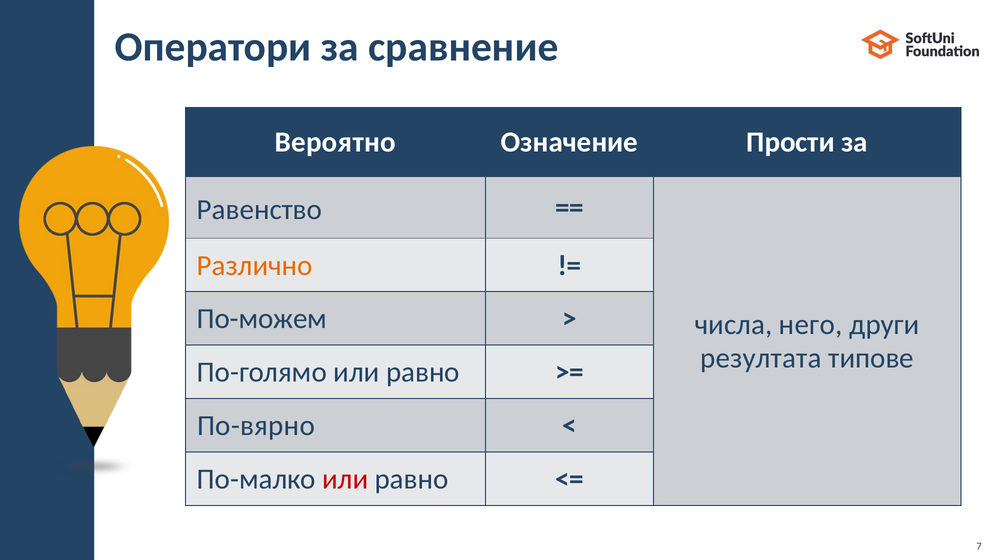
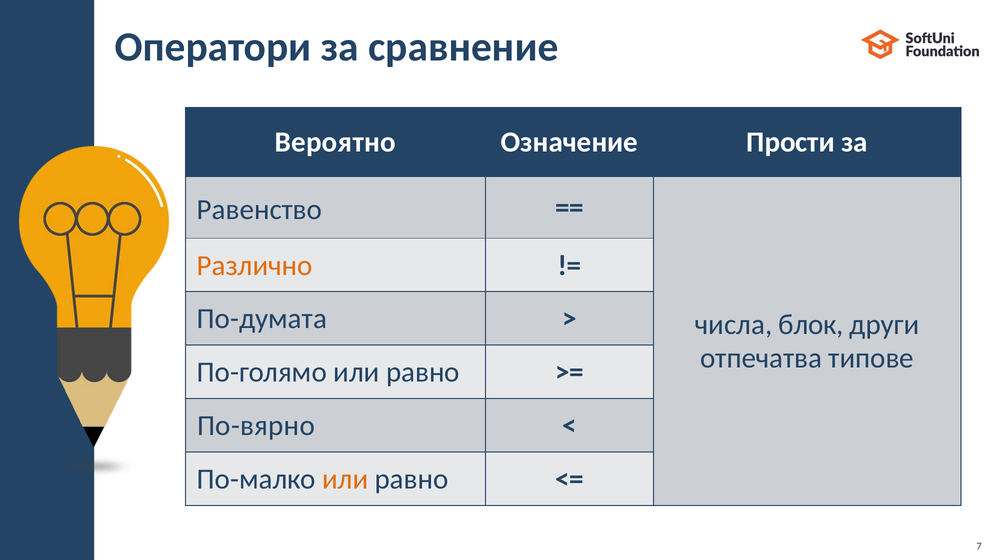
По-можем: По-можем -> По-думата (262, 319)
него: него -> блок (811, 324)
резултата: резултата -> отпечатва (761, 358)
или colour: red -> orange (345, 479)
